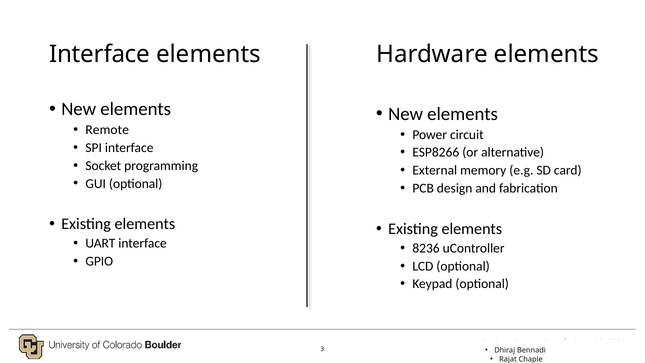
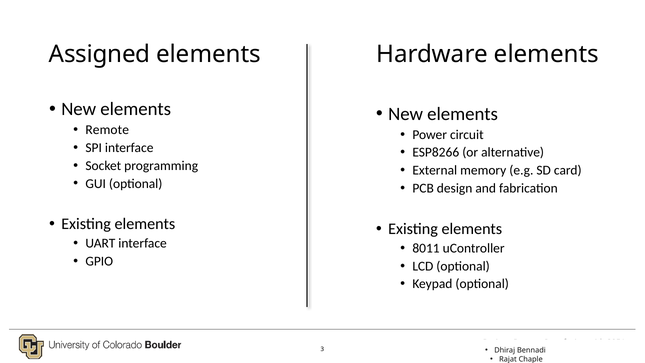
Interface: Interface -> Assigned (100, 54)
8236: 8236 -> 8011 (426, 248)
